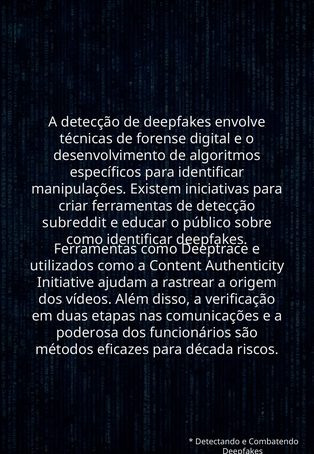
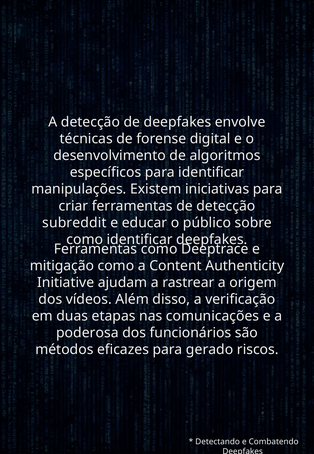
utilizados: utilizados -> mitigação (62, 265)
década: década -> gerado (210, 349)
